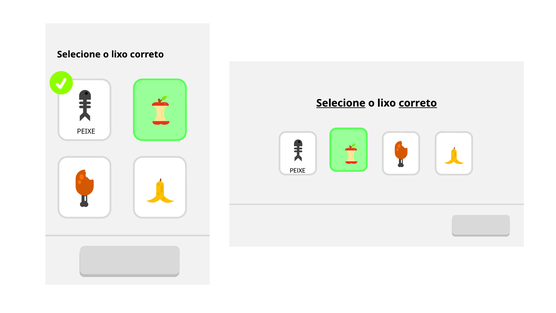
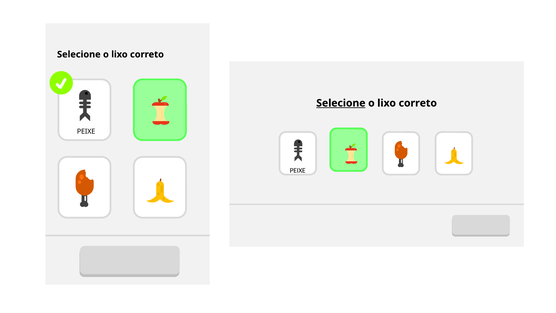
correto underline: present -> none (418, 103)
